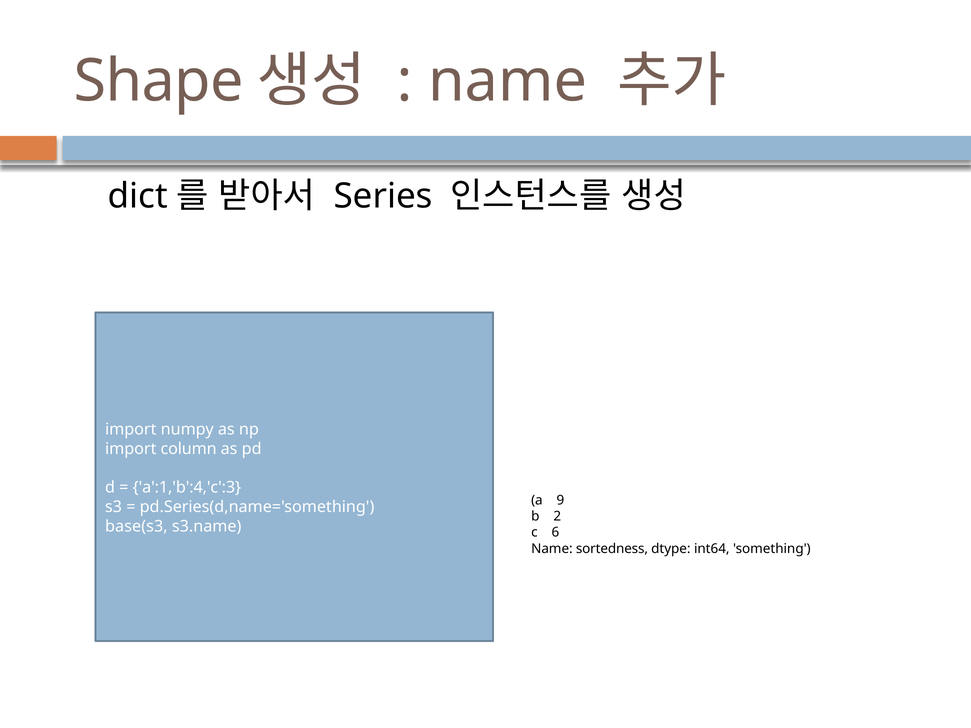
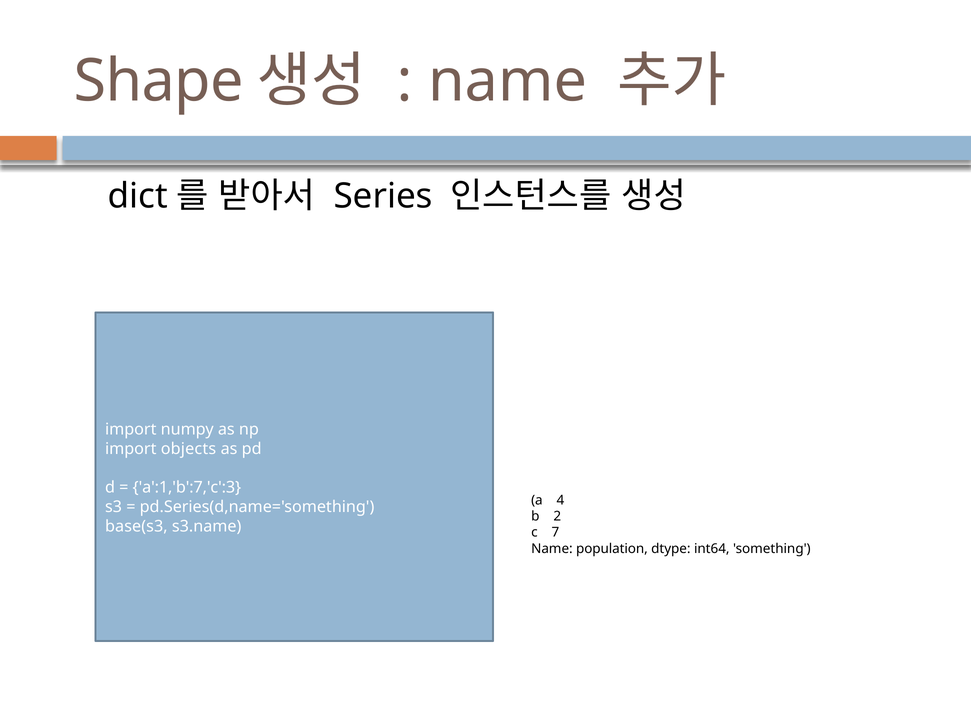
column: column -> objects (188, 449)
a':1,'b':4,'c':3: a':1,'b':4,'c':3 -> a':1,'b':7,'c':3 (187, 488)
9: 9 -> 4 (560, 500)
6: 6 -> 7 (555, 533)
sortedness: sortedness -> population (612, 549)
